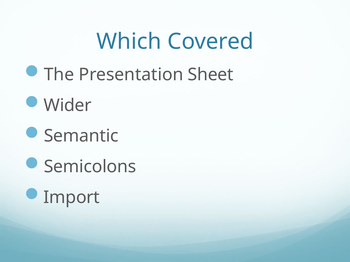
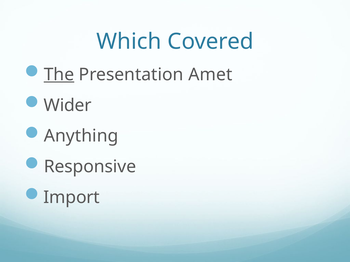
The underline: none -> present (59, 75)
Sheet: Sheet -> Amet (210, 75)
Semantic: Semantic -> Anything (81, 136)
Semicolons: Semicolons -> Responsive (90, 167)
